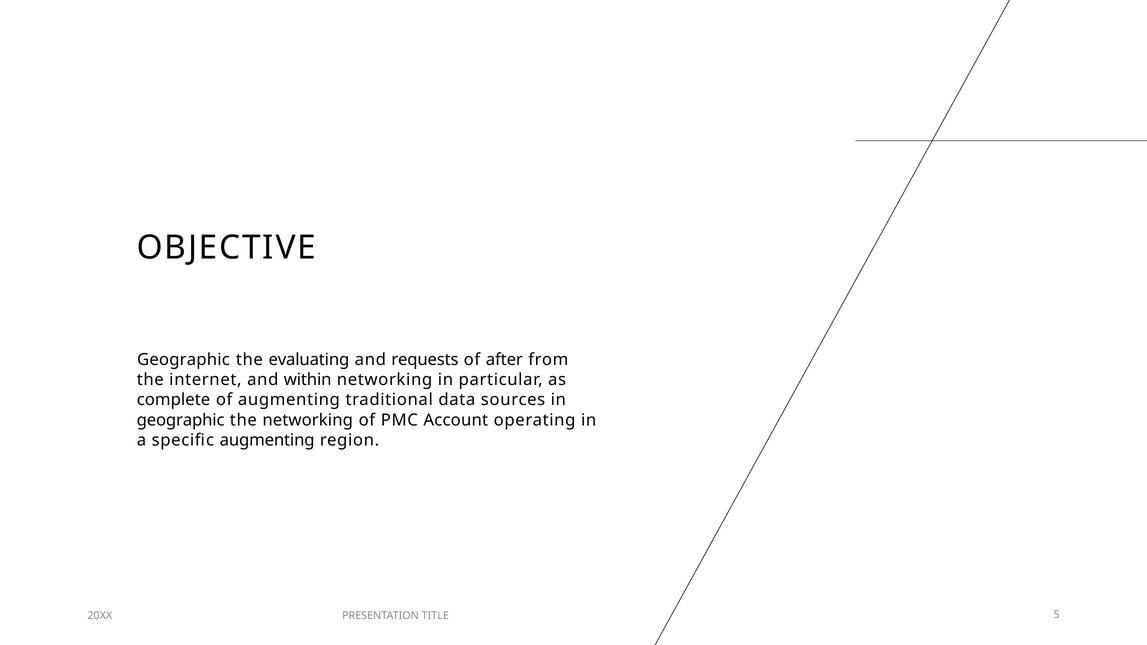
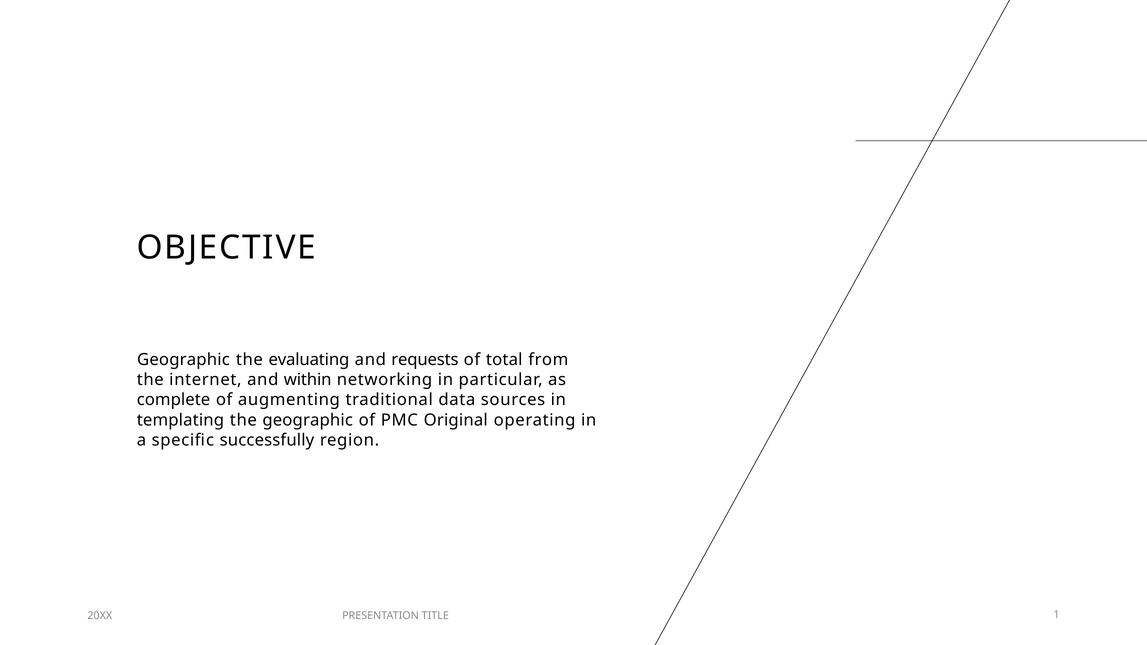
after: after -> total (504, 360)
geographic: geographic -> templating (180, 420)
the networking: networking -> geographic (308, 420)
Account: Account -> Original (456, 420)
specific augmenting: augmenting -> successfully (267, 440)
5: 5 -> 1 (1057, 615)
